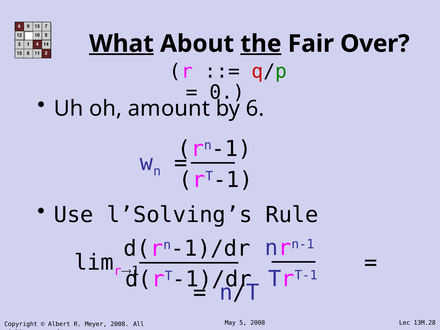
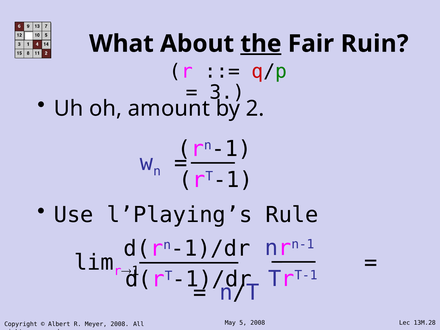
What underline: present -> none (121, 44)
Over: Over -> Ruin (375, 44)
0: 0 -> 3 (227, 92)
6: 6 -> 2 (255, 109)
l’Solving’s: l’Solving’s -> l’Playing’s (179, 215)
